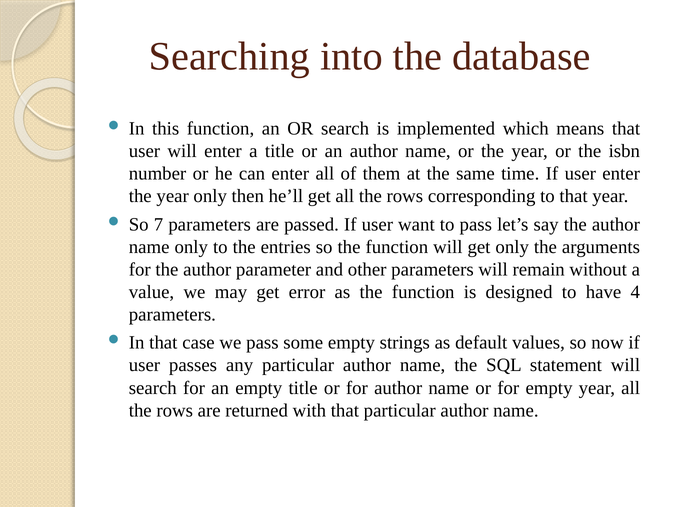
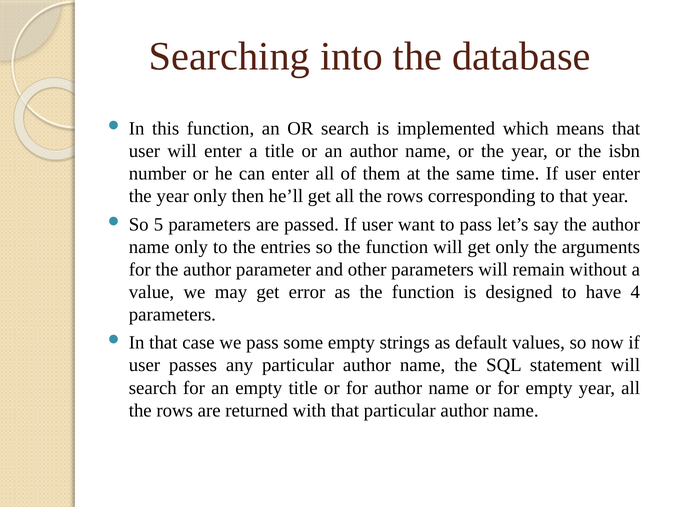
7: 7 -> 5 (159, 224)
